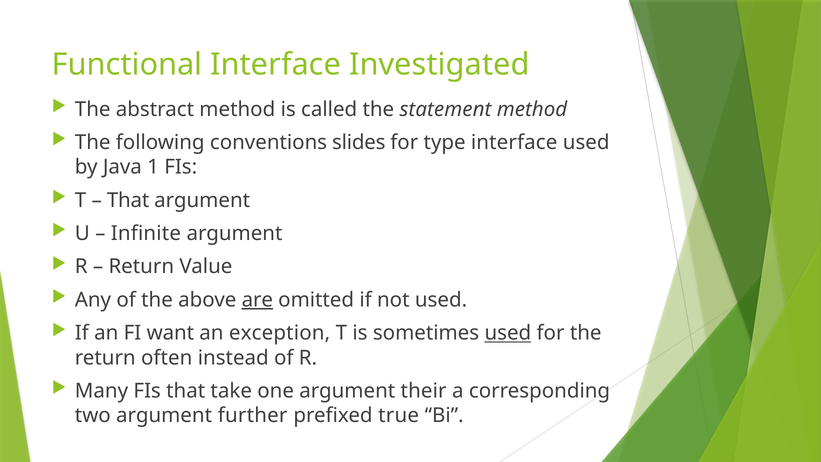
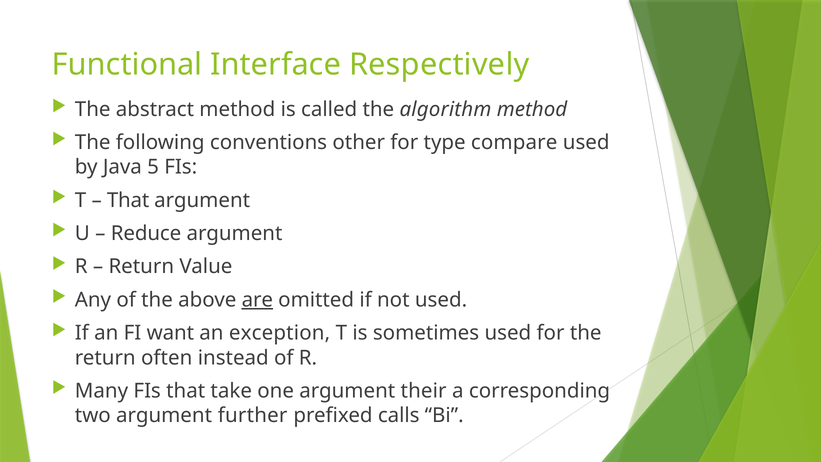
Investigated: Investigated -> Respectively (439, 65)
statement: statement -> algorithm (445, 109)
slides: slides -> other (359, 142)
type interface: interface -> compare (514, 142)
1: 1 -> 5 (153, 167)
Infinite: Infinite -> Reduce (146, 233)
used underline: present -> none (508, 333)
true: true -> calls (399, 415)
